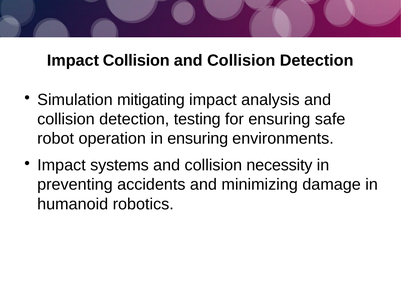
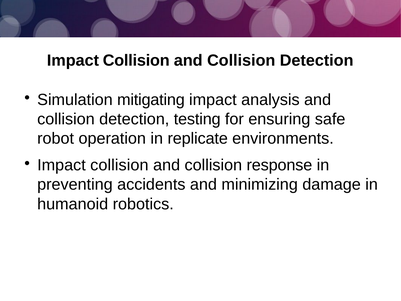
in ensuring: ensuring -> replicate (198, 138)
systems: systems -> collision (119, 165)
necessity: necessity -> response (279, 165)
